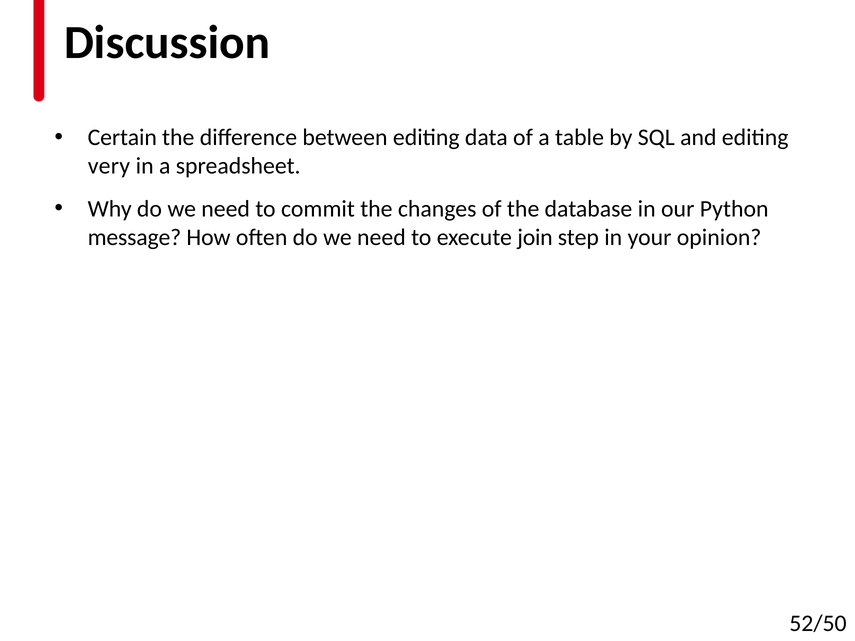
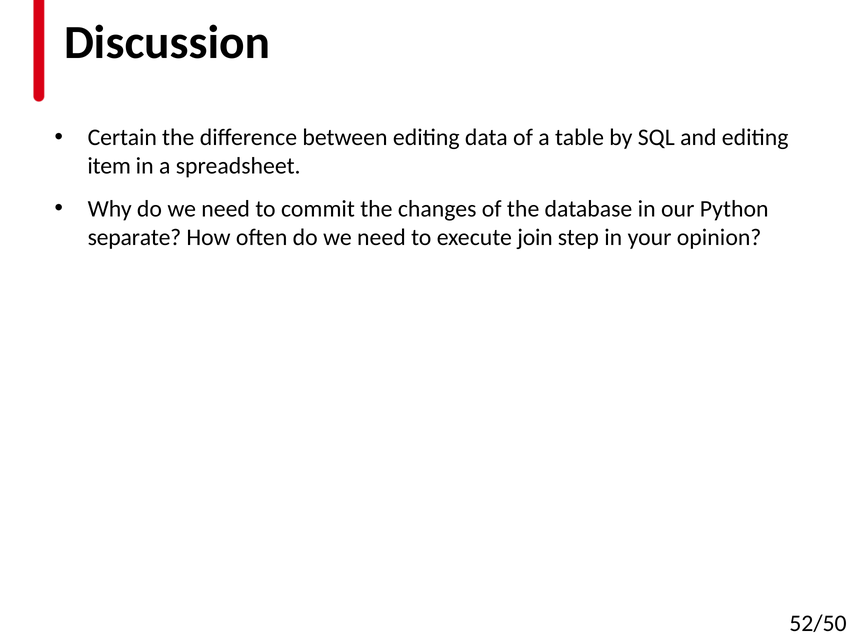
very: very -> item (109, 166)
message: message -> separate (134, 237)
